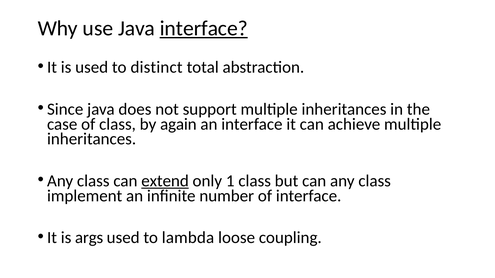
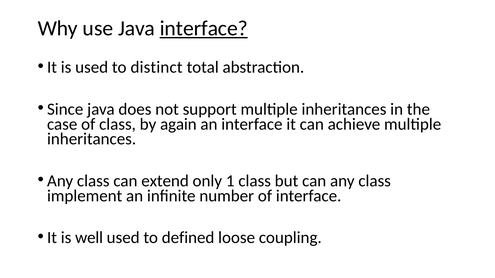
extend underline: present -> none (165, 181)
args: args -> well (89, 238)
lambda: lambda -> defined (188, 238)
